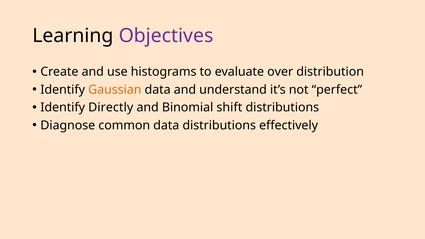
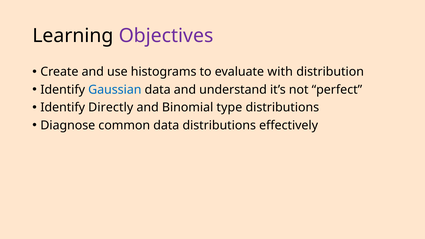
over: over -> with (280, 72)
Gaussian colour: orange -> blue (115, 90)
shift: shift -> type (229, 107)
